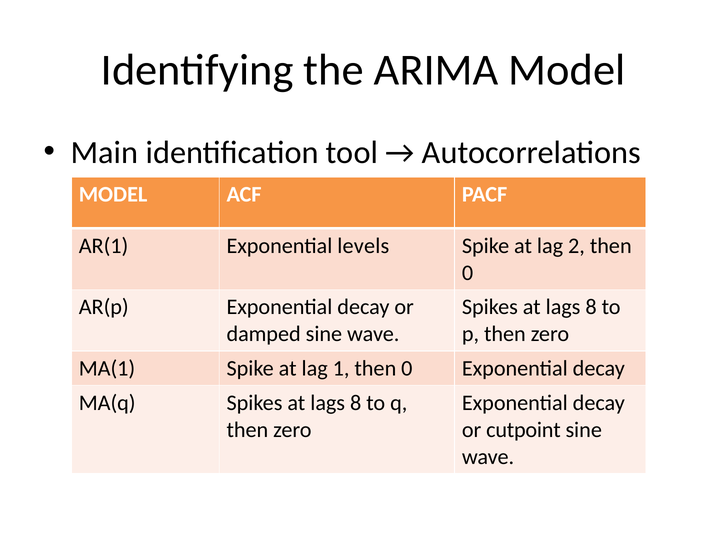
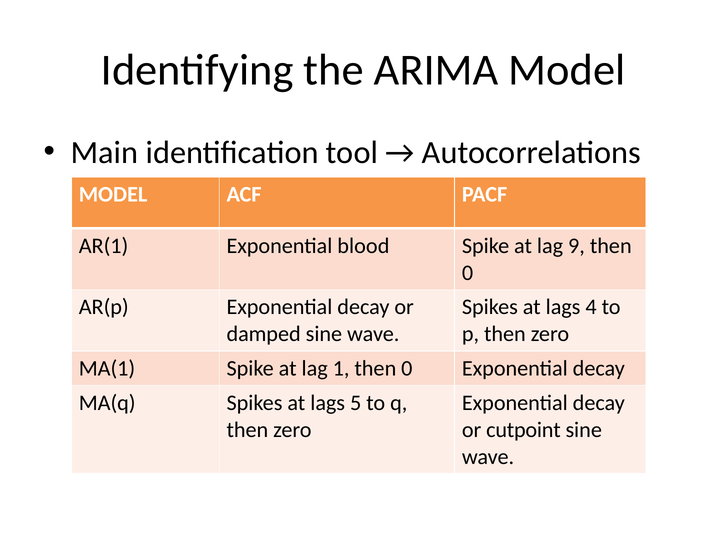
levels: levels -> blood (363, 246)
2: 2 -> 9 (576, 246)
8: 8 -> 4 (591, 307)
8: 8 -> 5 (356, 403)
